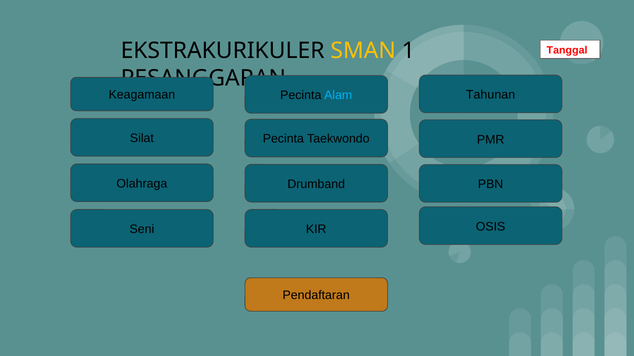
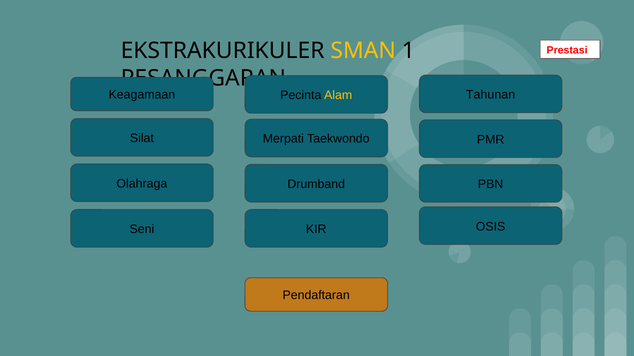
Tanggal: Tanggal -> Prestasi (567, 50)
Alam colour: light blue -> yellow (338, 95)
Pecinta: Pecinta -> Merpati (283, 139)
